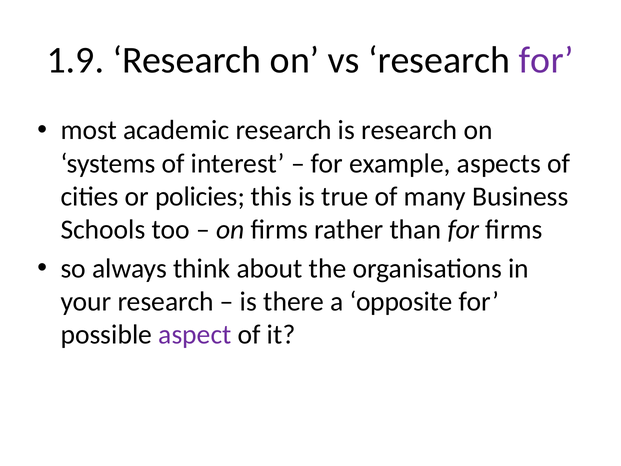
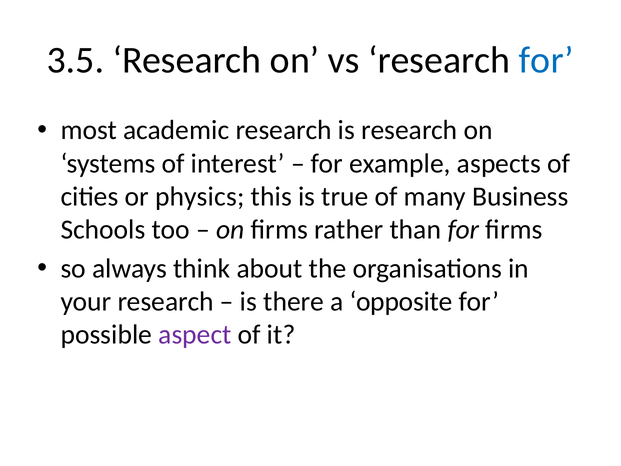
1.9: 1.9 -> 3.5 (75, 60)
for colour: purple -> blue (546, 60)
policies: policies -> physics (200, 197)
